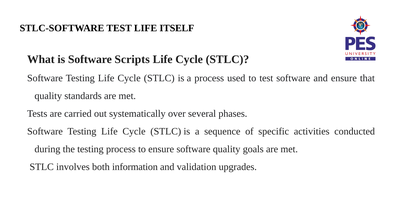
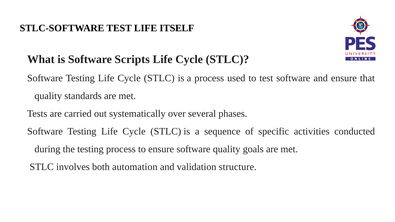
information: information -> automation (135, 167)
upgrades: upgrades -> structure (238, 167)
